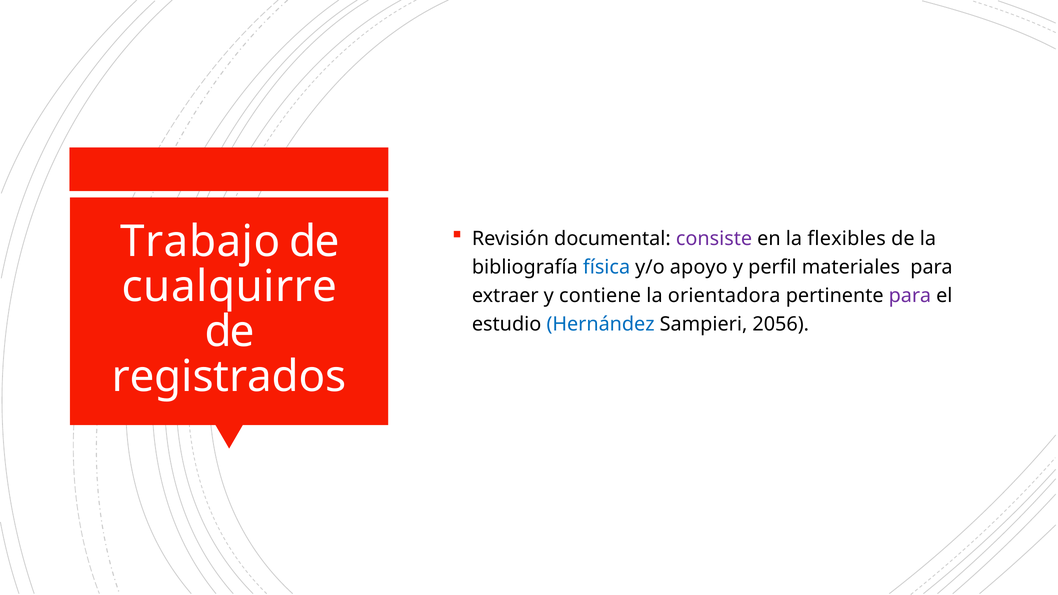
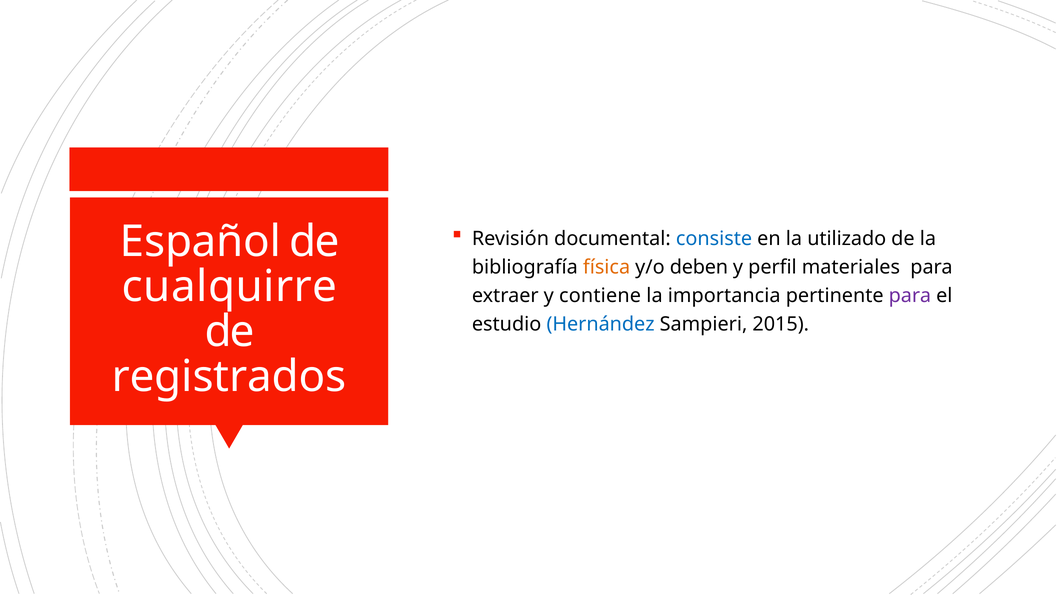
consiste colour: purple -> blue (714, 239)
flexibles: flexibles -> utilizado (847, 239)
Trabajo: Trabajo -> Español (201, 242)
física colour: blue -> orange (607, 267)
apoyo: apoyo -> deben (699, 267)
orientadora: orientadora -> importancia (724, 296)
2056: 2056 -> 2015 (781, 324)
